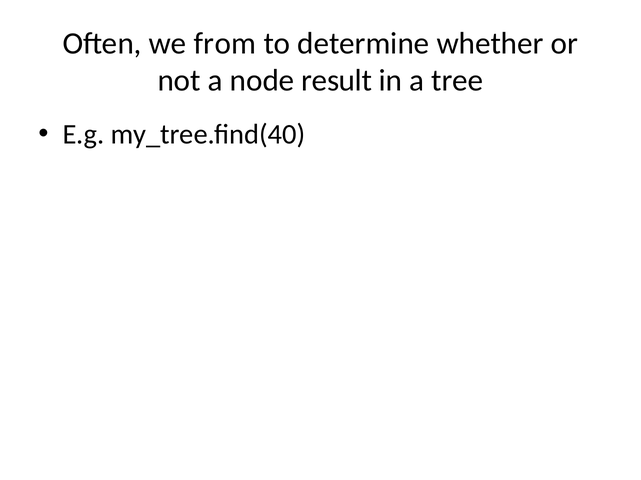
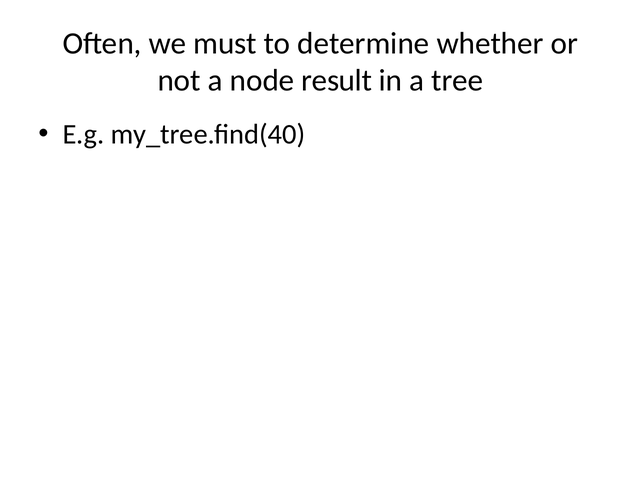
from: from -> must (225, 43)
